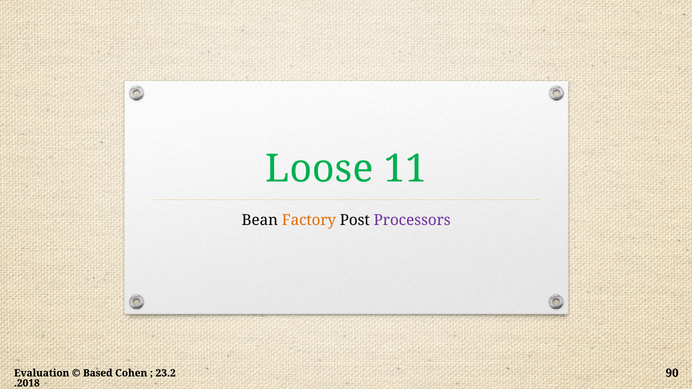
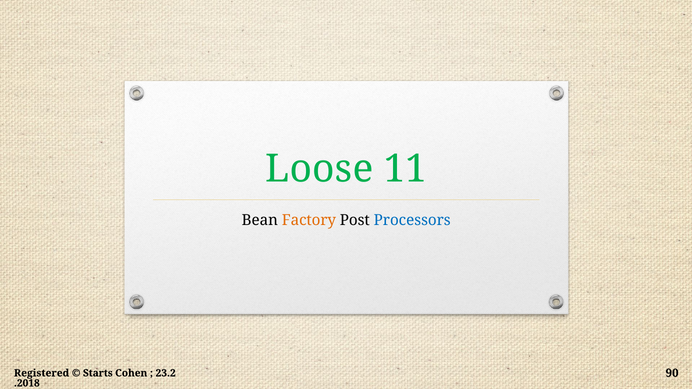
Processors colour: purple -> blue (412, 220)
Evaluation: Evaluation -> Registered (42, 373)
Based: Based -> Starts (98, 373)
